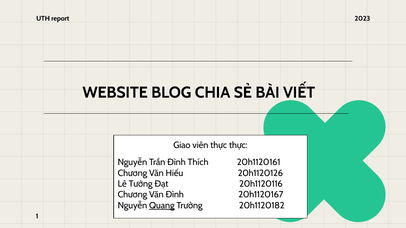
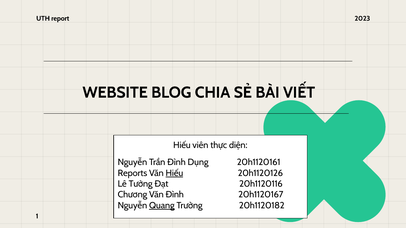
Giao: Giao -> Hiếu (182, 146)
thực thực: thực -> diện (238, 146)
Thích: Thích -> Dụng (198, 163)
Chương: Chương -> Reports (132, 173)
Hiếu underline: none -> present (174, 173)
